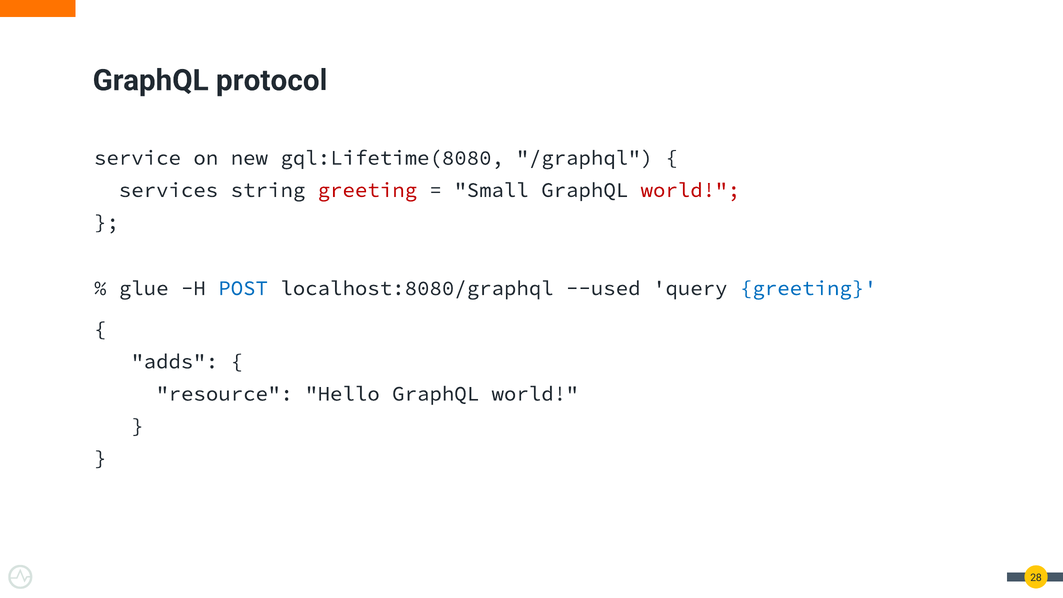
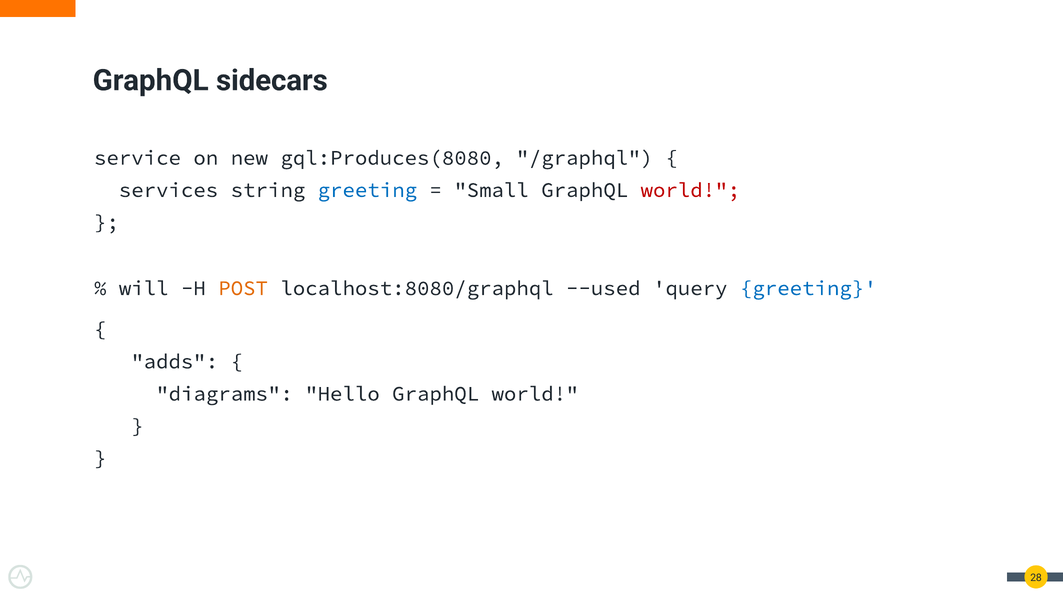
protocol: protocol -> sidecars (272, 80)
gql:Lifetime(8080: gql:Lifetime(8080 -> gql:Produces(8080 (392, 158)
greeting colour: red -> blue (367, 190)
glue: glue -> will (144, 288)
POST colour: blue -> orange (243, 288)
resource: resource -> diagrams (225, 394)
